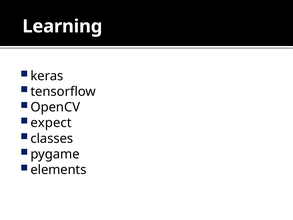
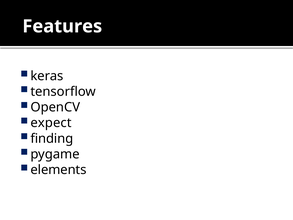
Learning: Learning -> Features (62, 26)
classes: classes -> finding (52, 138)
